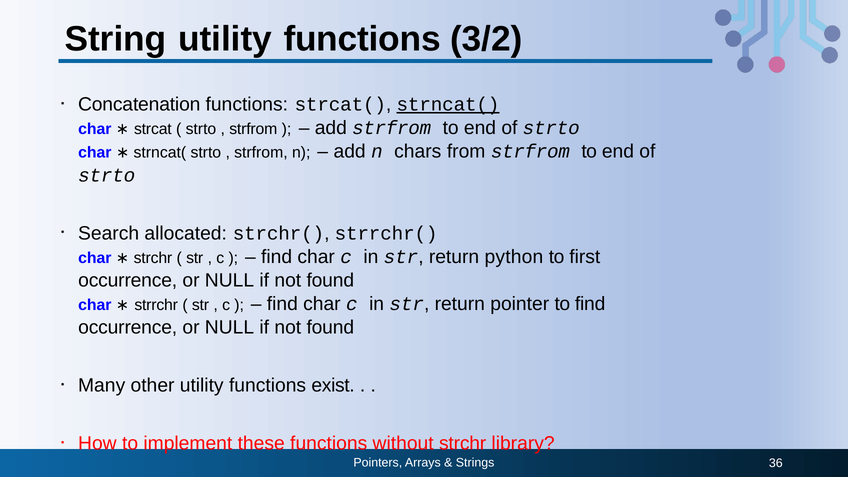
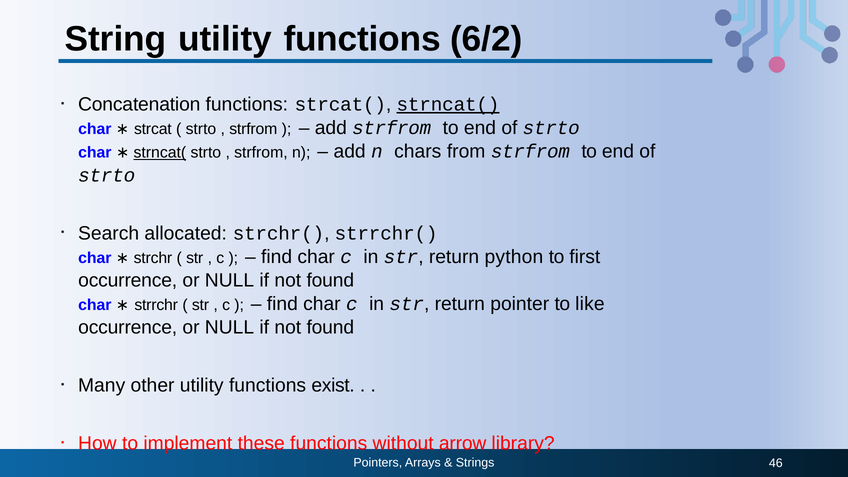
3/2: 3/2 -> 6/2 (486, 39)
strncat( underline: none -> present (160, 153)
to find: find -> like (590, 304)
without strchr: strchr -> arrow (463, 443)
36: 36 -> 46 (776, 463)
